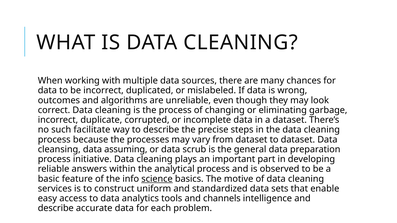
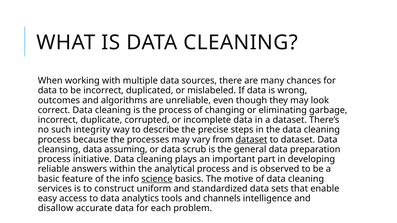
facilitate: facilitate -> integrity (92, 130)
dataset underline: none -> present (251, 140)
describe: describe -> disallow (56, 208)
